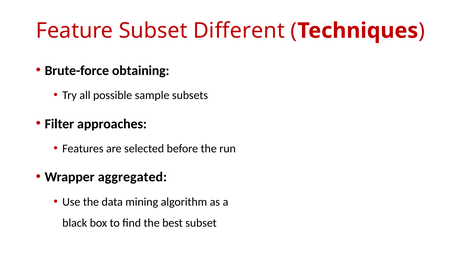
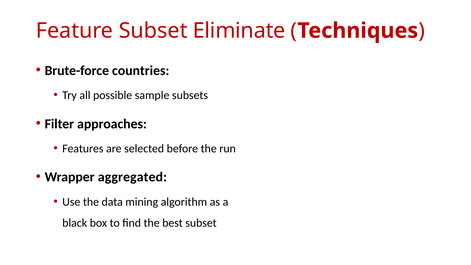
Different: Different -> Eliminate (239, 31)
obtaining: obtaining -> countries (141, 70)
